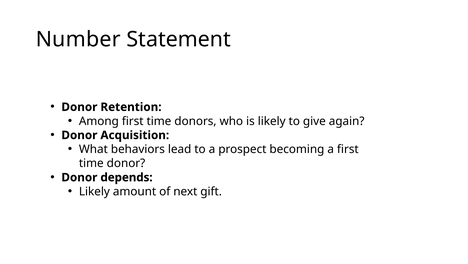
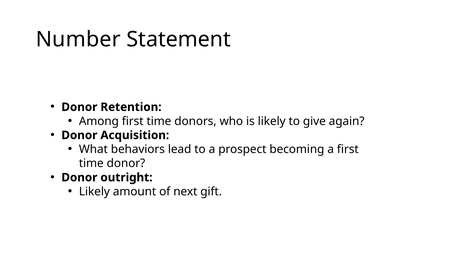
depends: depends -> outright (126, 177)
